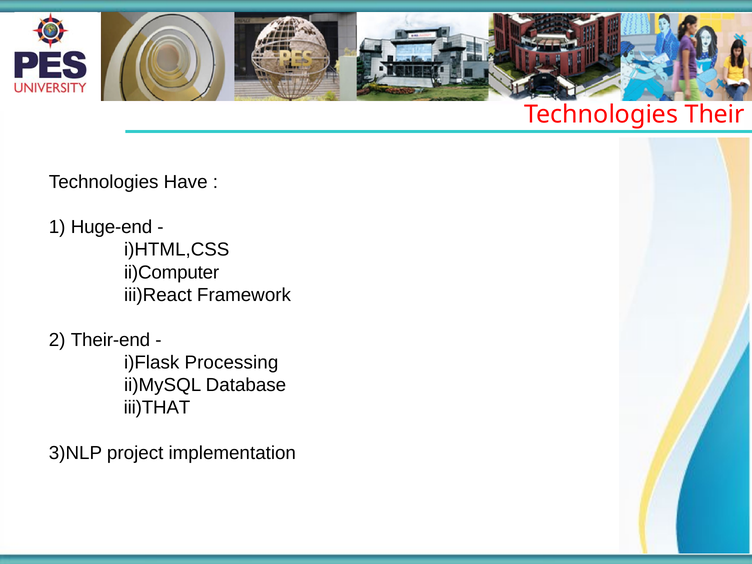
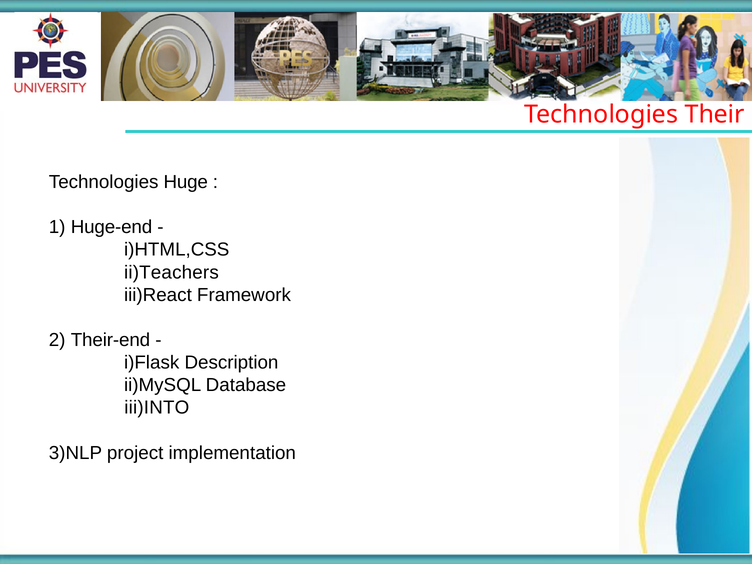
Have: Have -> Huge (186, 182)
ii)Computer: ii)Computer -> ii)Teachers (171, 272)
Processing: Processing -> Description (231, 363)
iii)THAT: iii)THAT -> iii)INTO (157, 408)
